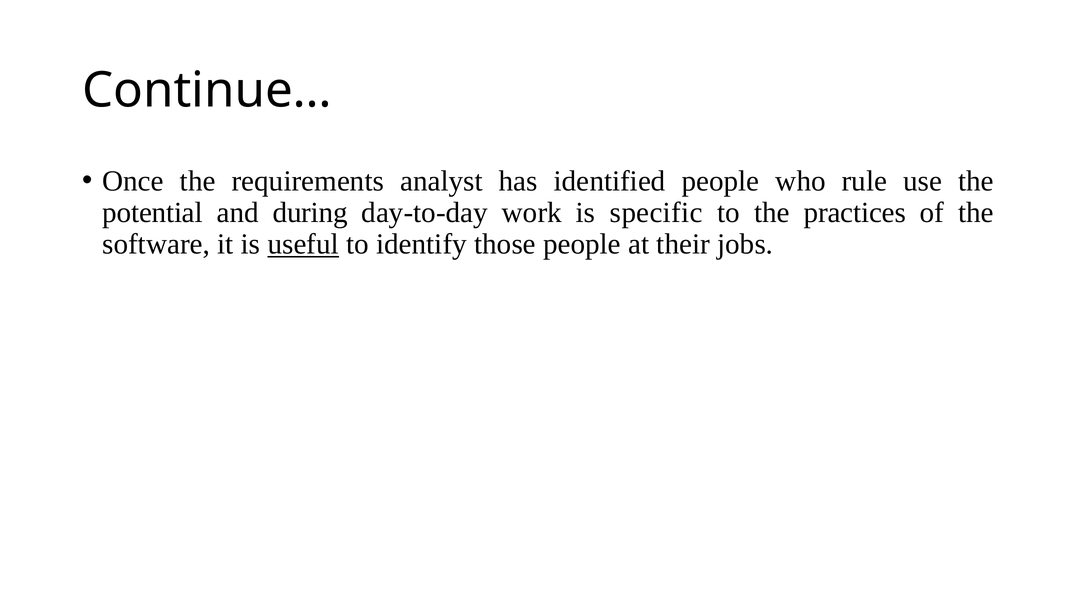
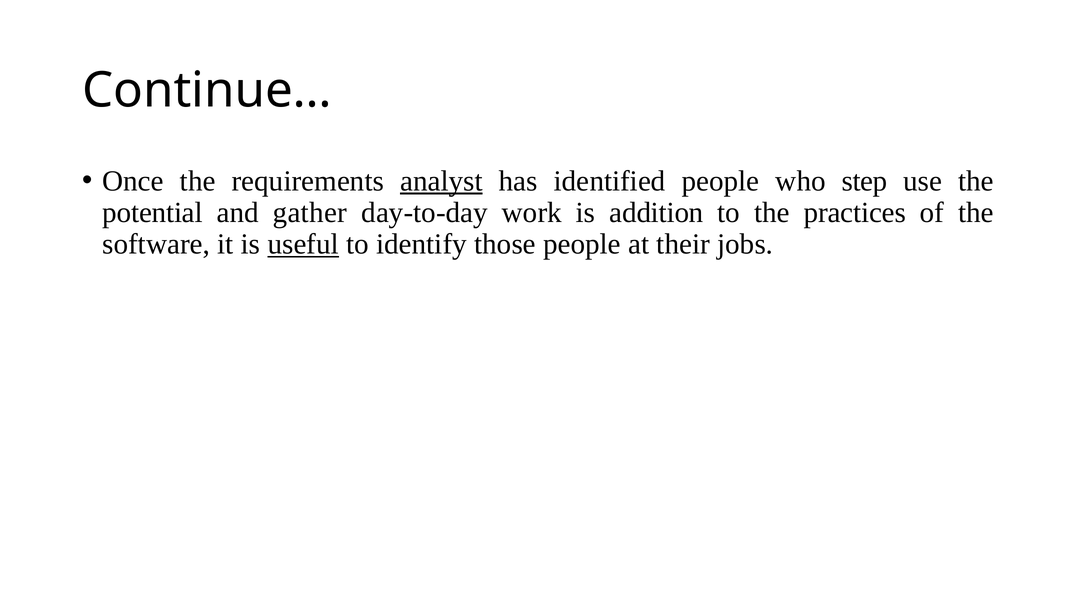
analyst underline: none -> present (441, 181)
rule: rule -> step (865, 181)
during: during -> gather (310, 213)
specific: specific -> addition (656, 213)
